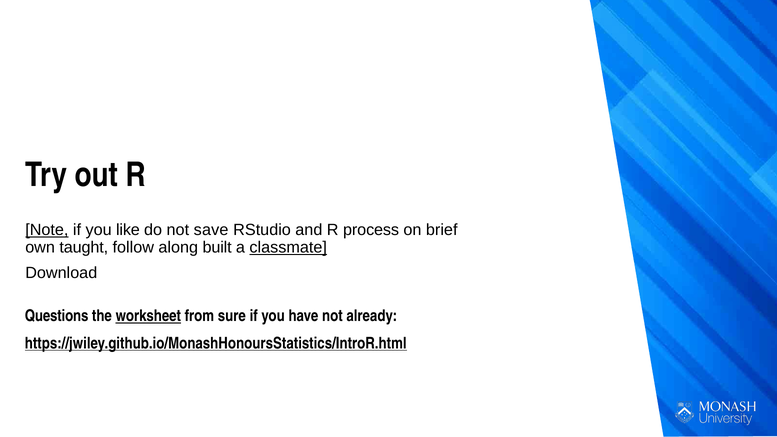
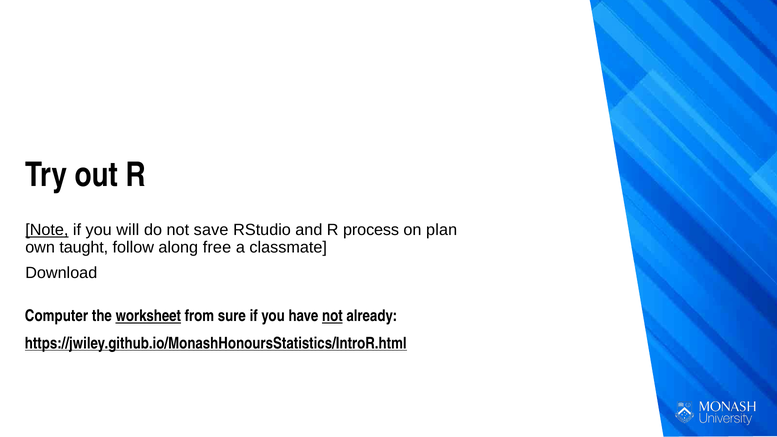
like: like -> will (128, 230)
brief: brief -> plan (442, 230)
built: built -> free (217, 248)
classmate underline: present -> none (288, 248)
Questions: Questions -> Computer (56, 316)
not underline: none -> present (332, 316)
